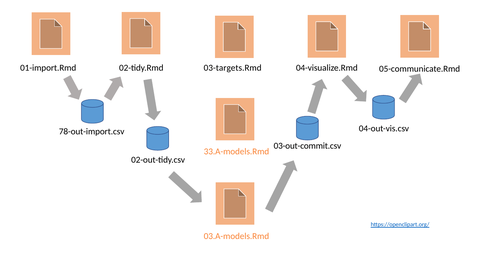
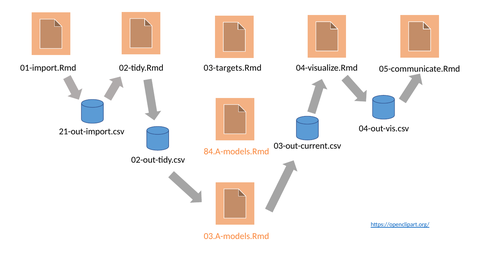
78-out-import.csv: 78-out-import.csv -> 21-out-import.csv (92, 132)
03-out-commit.csv: 03-out-commit.csv -> 03-out-current.csv (307, 146)
33.A-models.Rmd: 33.A-models.Rmd -> 84.A-models.Rmd (236, 152)
